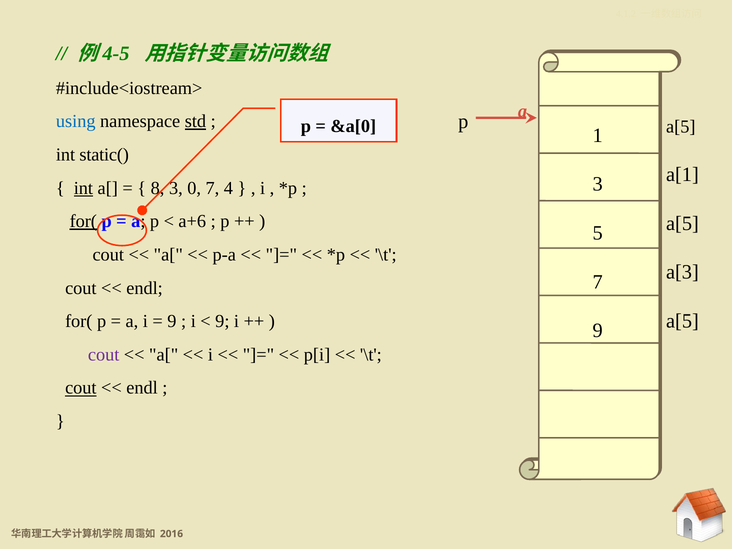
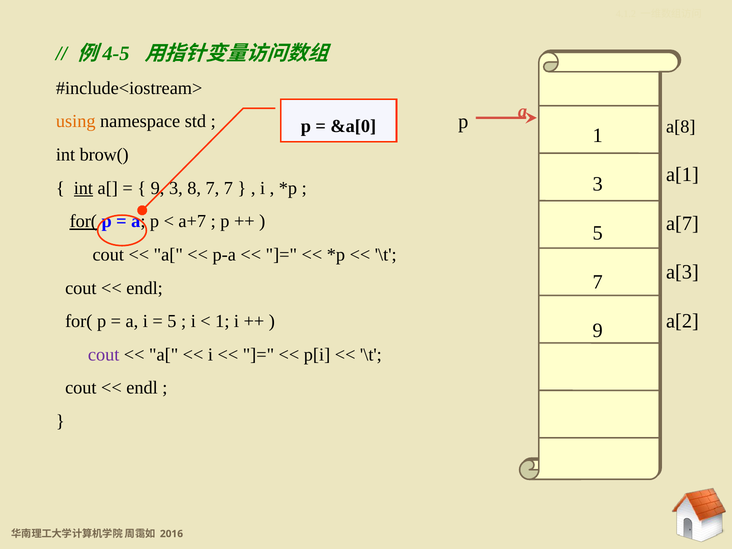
using colour: blue -> orange (76, 121)
std underline: present -> none (195, 121)
a[5: a[5 -> a[8 (681, 127)
static(: static( -> brow( (104, 155)
8: 8 -> 9 (158, 188)
0: 0 -> 8 (194, 188)
7 4: 4 -> 7 (228, 188)
a+6: a+6 -> a+7 (192, 221)
a[5: a[5 -> a[7 (682, 223)
a[5: a[5 -> a[2 (682, 321)
9: 9 -> 5 (172, 321)
9: 9 -> 1 (222, 321)
cout underline: present -> none (81, 388)
